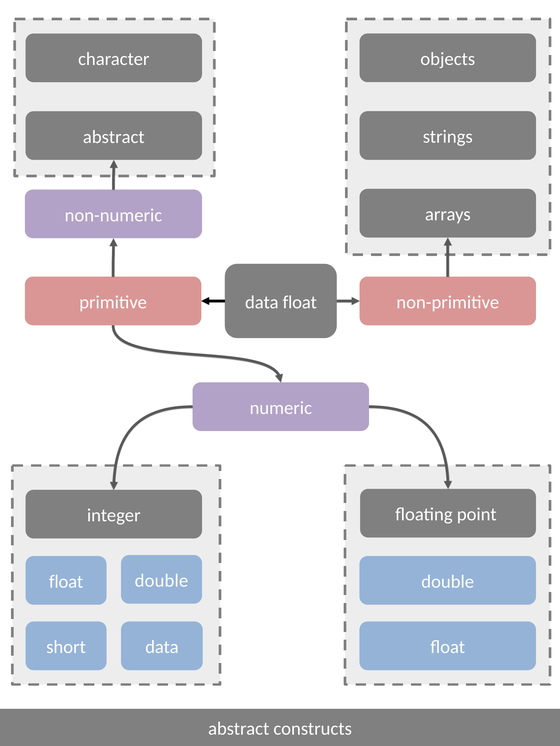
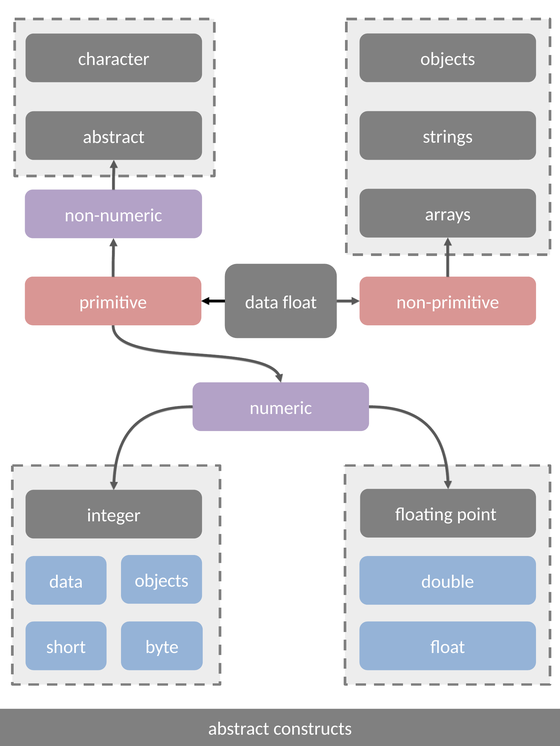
double: double -> objects (162, 581)
float: float -> data (66, 582)
short data: data -> byte (162, 648)
